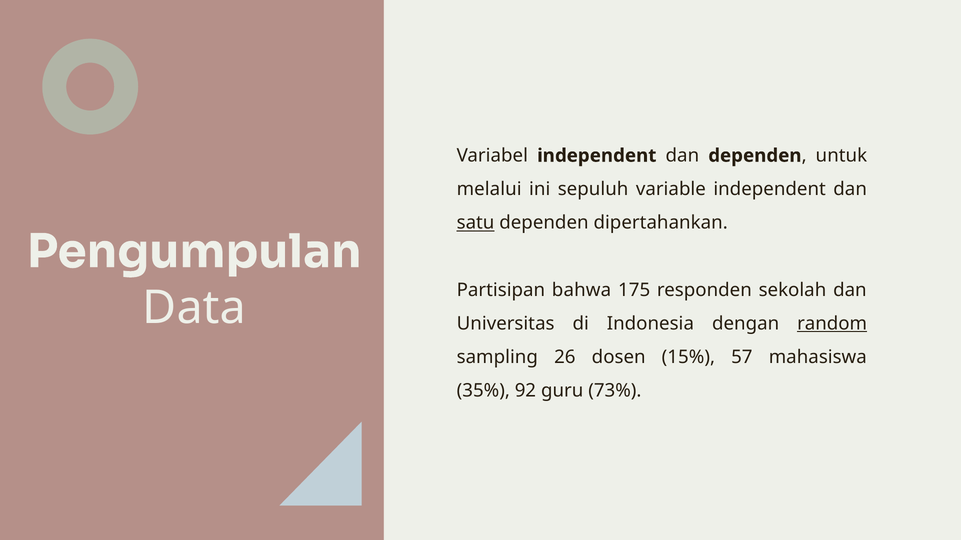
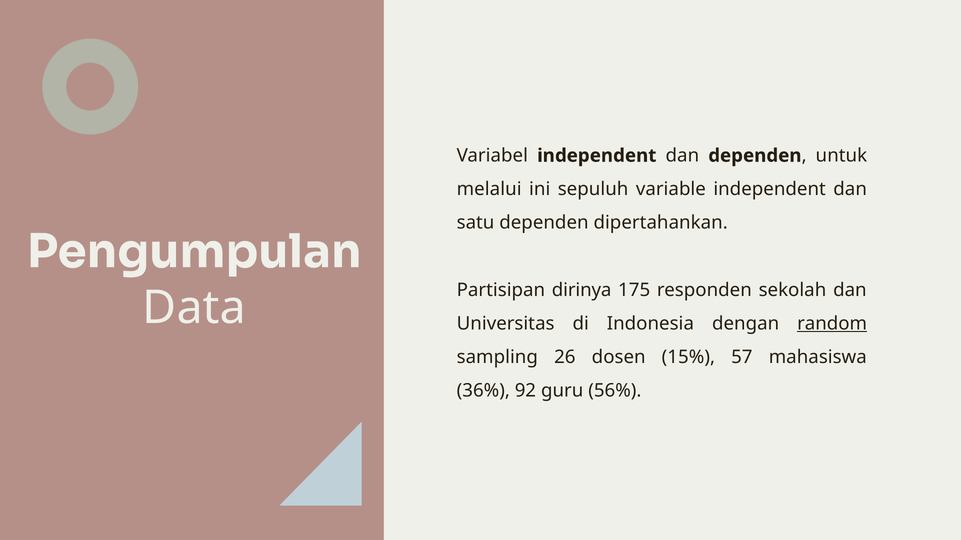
satu underline: present -> none (476, 223)
bahwa: bahwa -> dirinya (582, 290)
35%: 35% -> 36% (483, 391)
73%: 73% -> 56% (615, 391)
